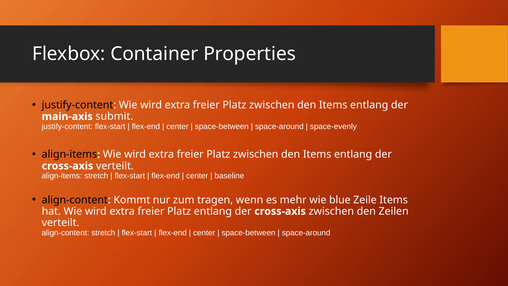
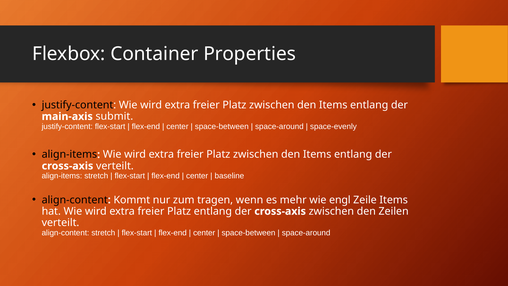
blue: blue -> engl (340, 200)
